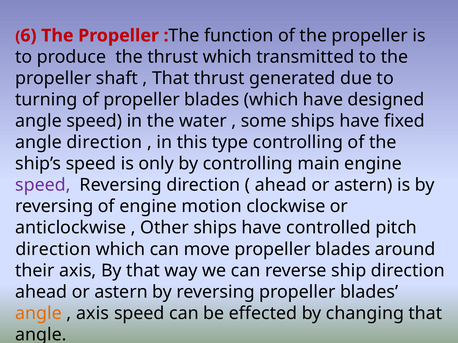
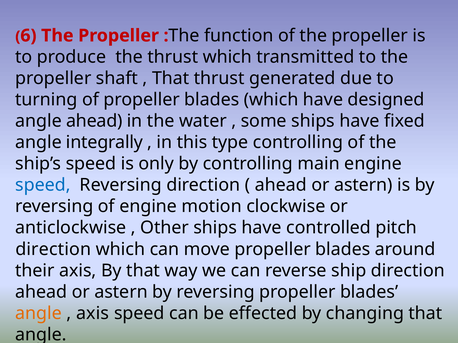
angle speed: speed -> ahead (94, 121)
angle direction: direction -> integrally (105, 143)
speed colour: purple -> blue (43, 185)
